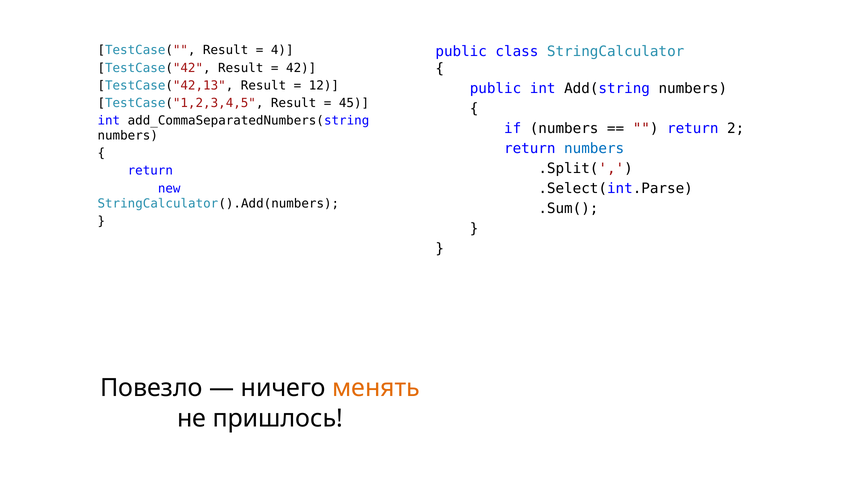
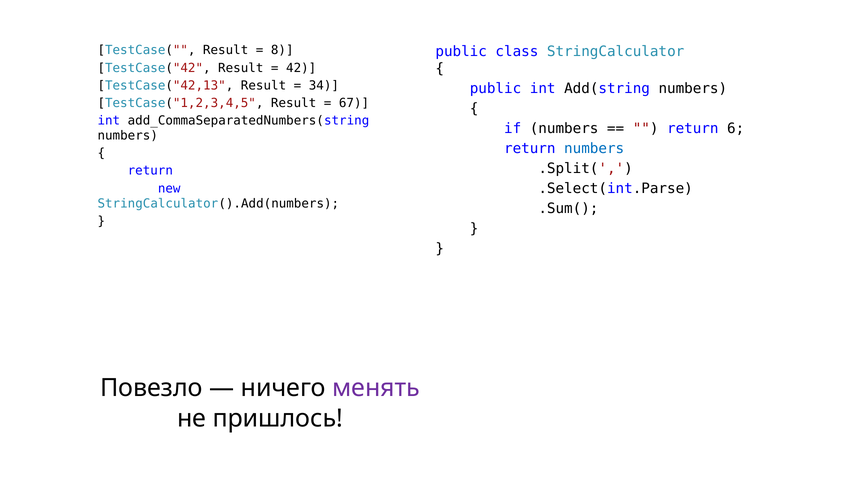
4: 4 -> 8 (282, 50)
12: 12 -> 34 (324, 85)
45: 45 -> 67 (354, 103)
2: 2 -> 6 (736, 129)
менять colour: orange -> purple (376, 388)
